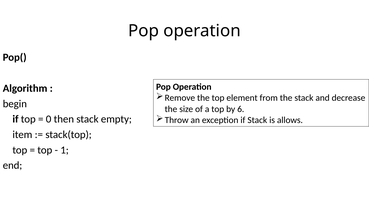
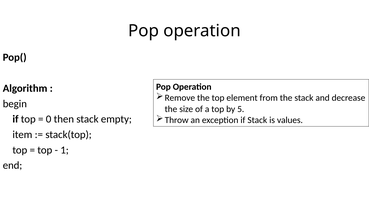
6: 6 -> 5 (241, 109)
allows: allows -> values (290, 120)
